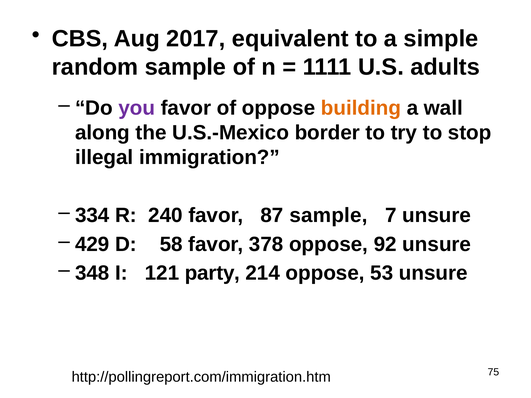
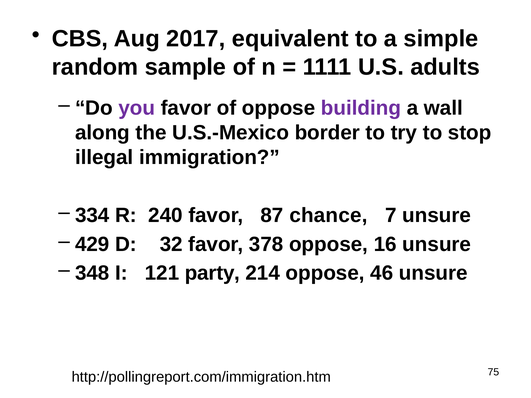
building colour: orange -> purple (361, 108)
87 sample: sample -> chance (328, 215)
58: 58 -> 32 (171, 244)
92: 92 -> 16 (385, 244)
53: 53 -> 46 (382, 273)
